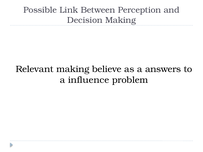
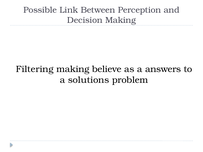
Relevant: Relevant -> Filtering (35, 69)
influence: influence -> solutions (89, 80)
